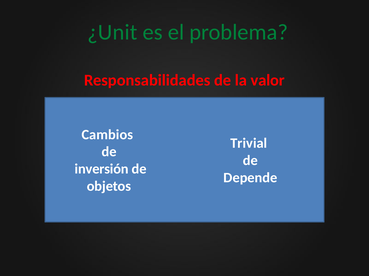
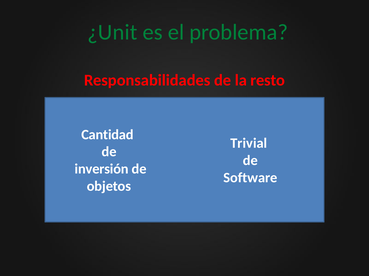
valor: valor -> resto (268, 80)
Cambios: Cambios -> Cantidad (107, 135)
Depende: Depende -> Software (250, 178)
